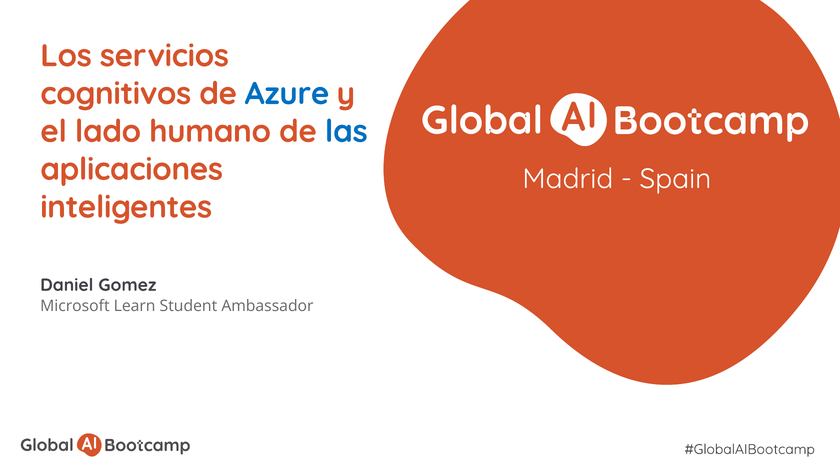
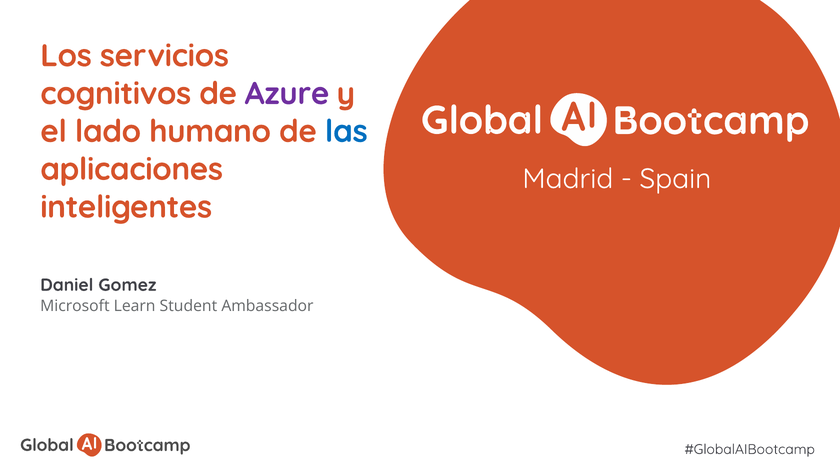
Azure colour: blue -> purple (287, 94)
